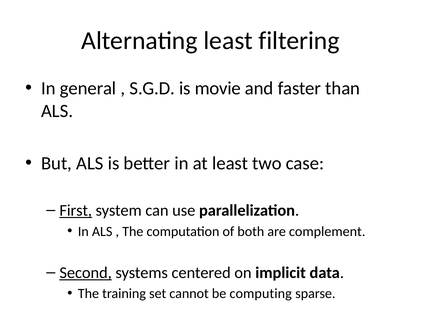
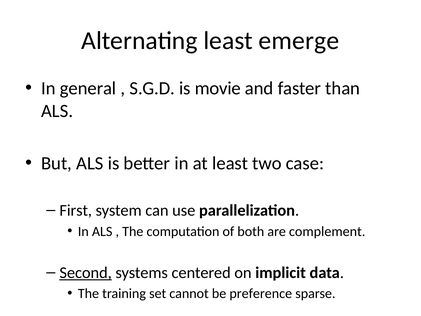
filtering: filtering -> emerge (299, 41)
First underline: present -> none (76, 210)
computing: computing -> preference (261, 293)
